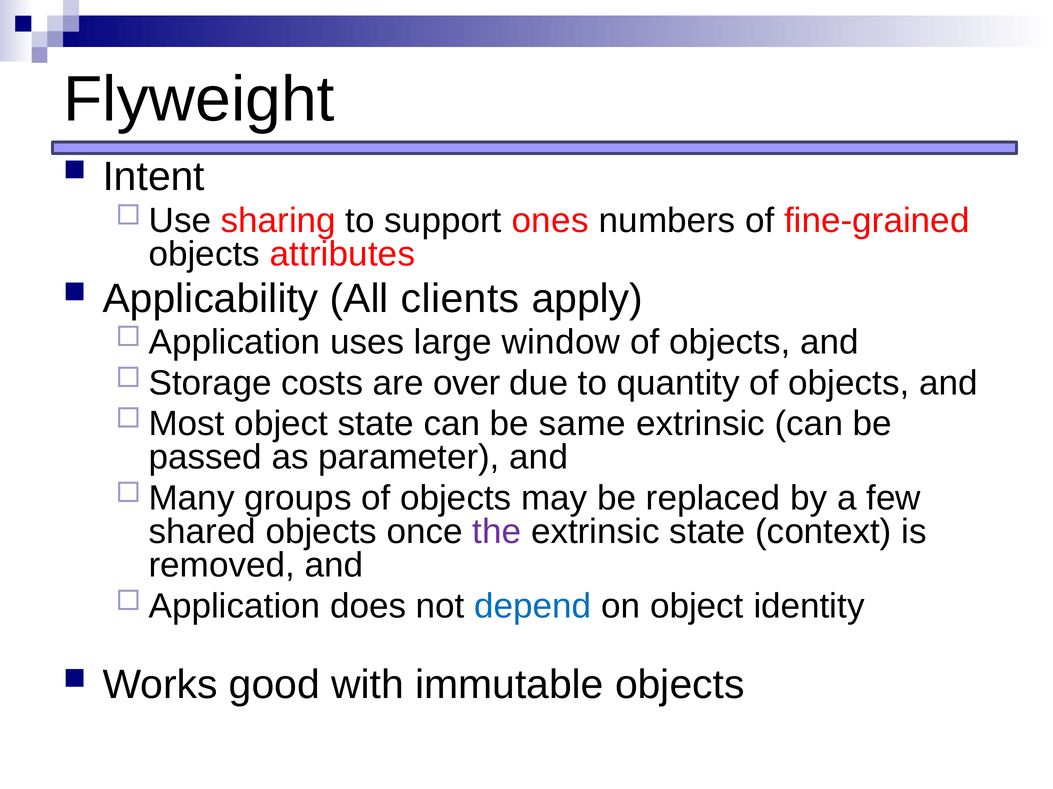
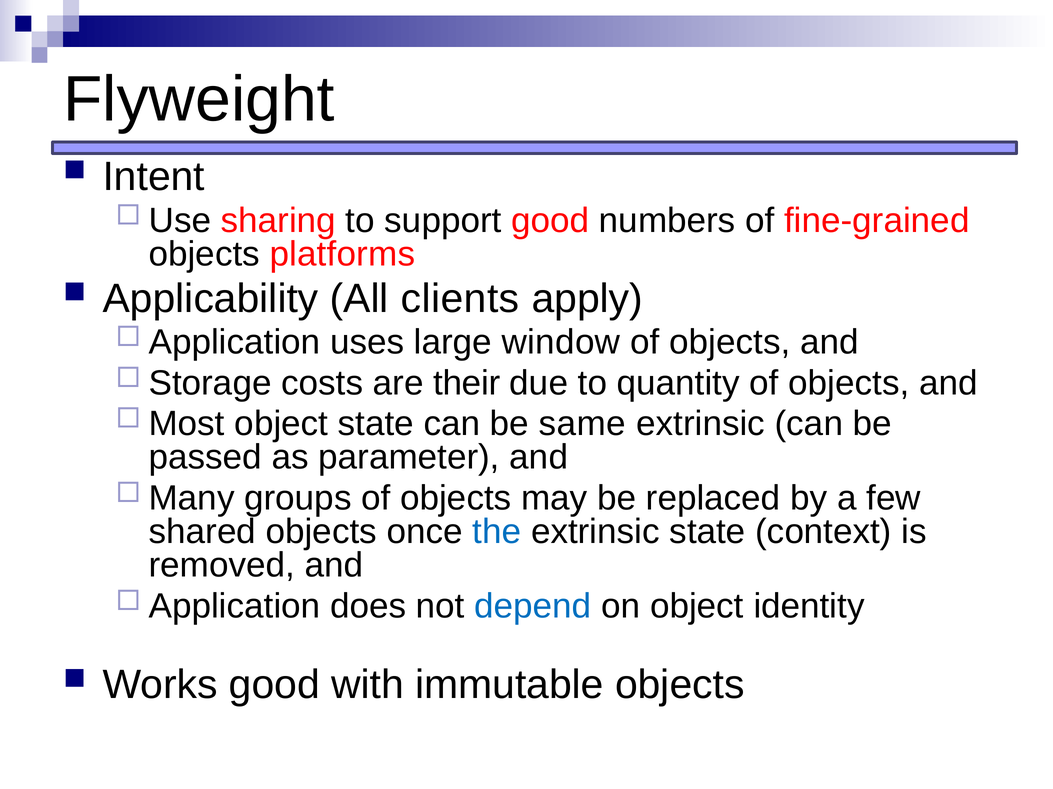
support ones: ones -> good (550, 221)
attributes: attributes -> platforms (342, 254)
over: over -> their (467, 383)
the colour: purple -> blue (497, 532)
